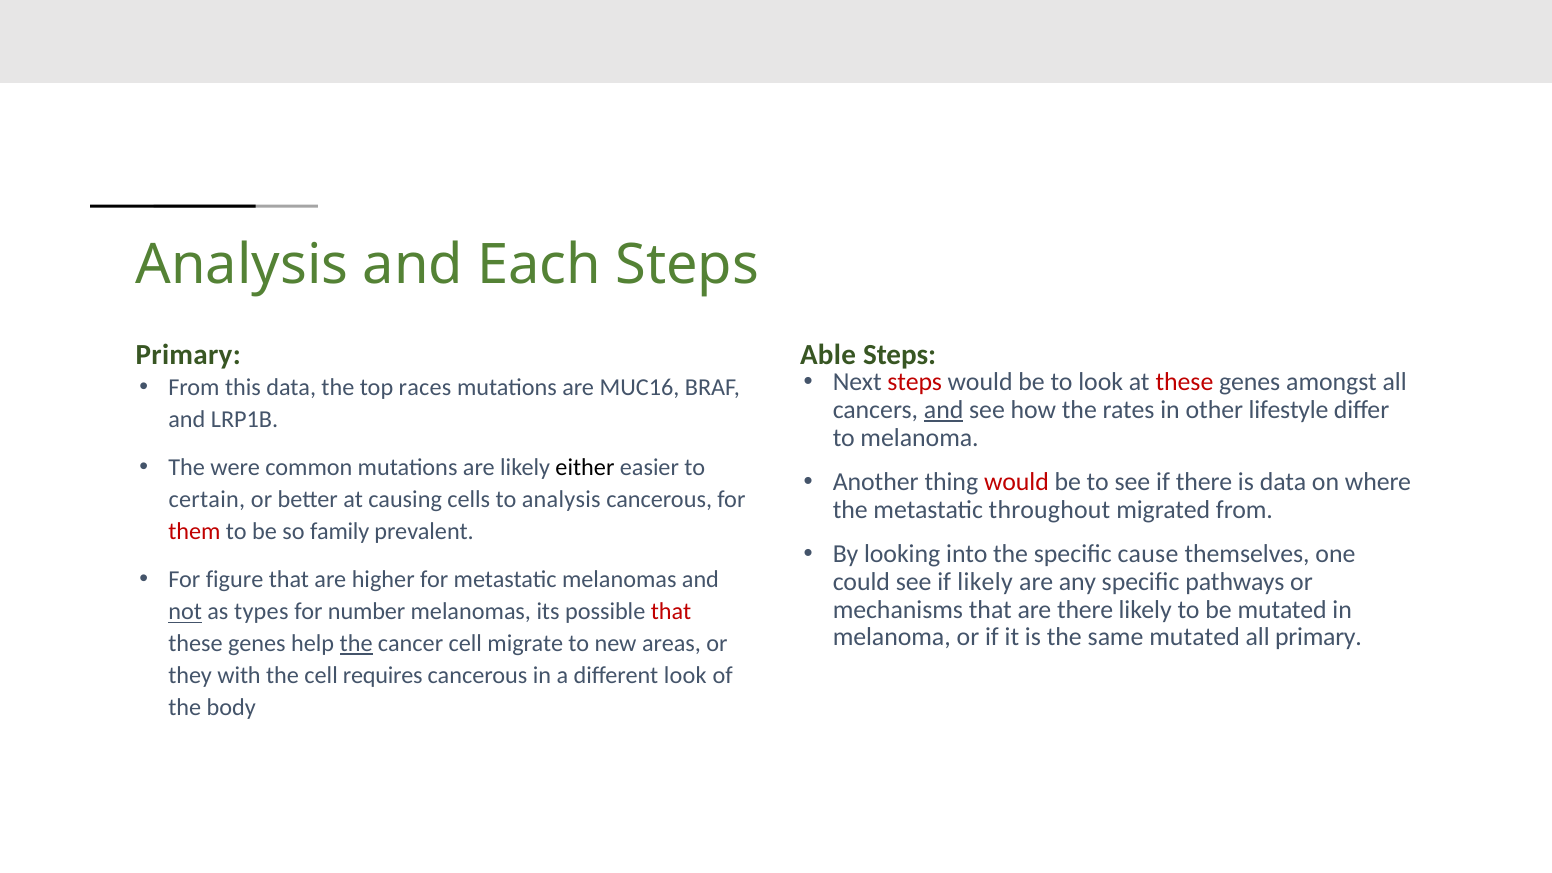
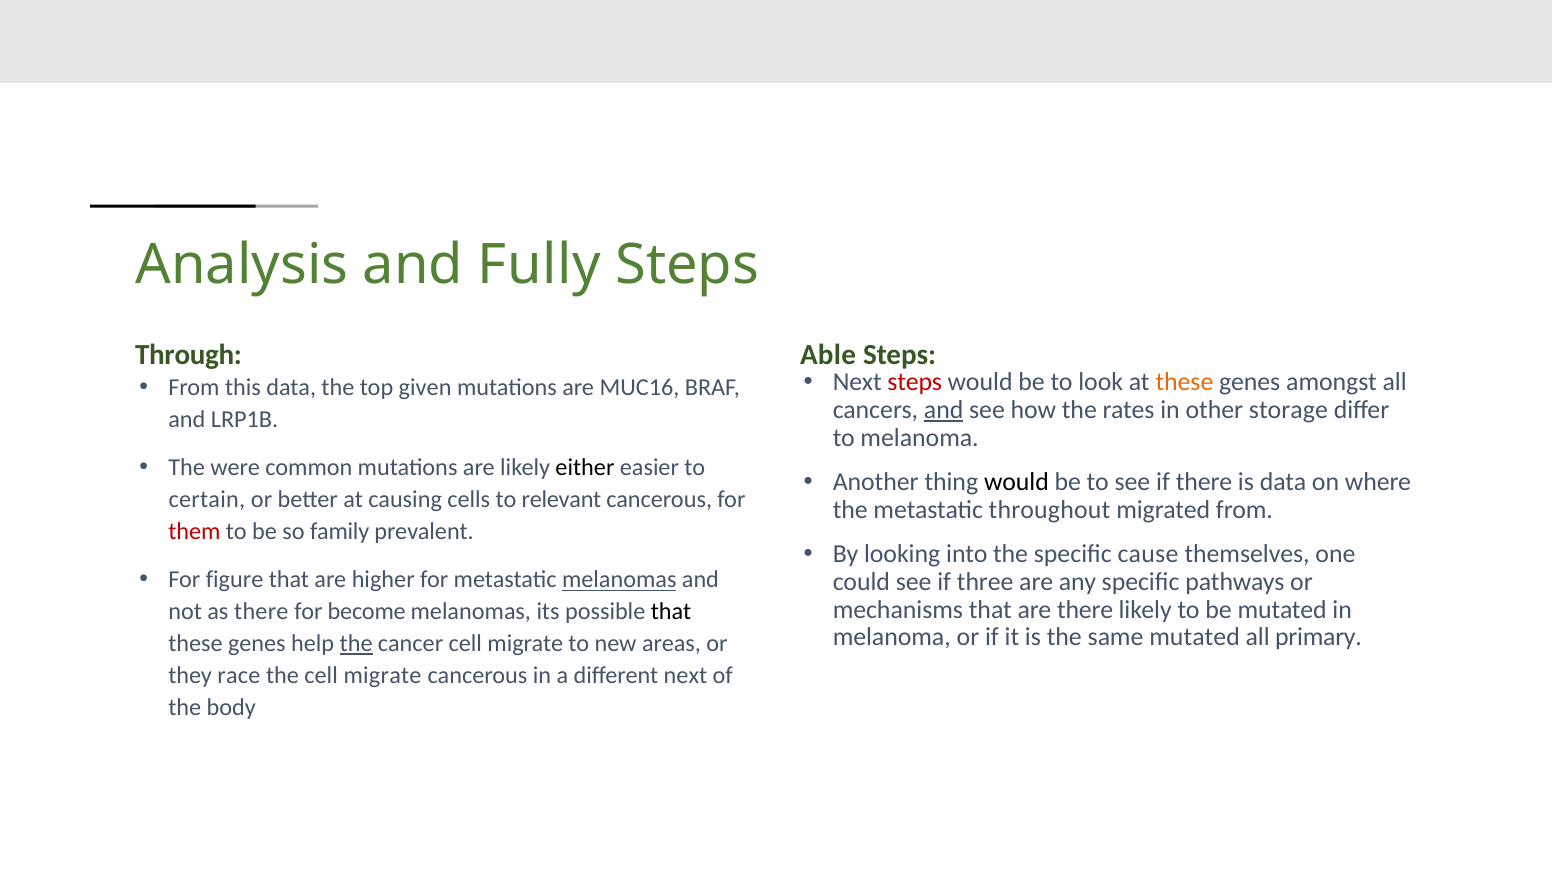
Each: Each -> Fully (539, 265)
Primary: Primary -> Through (189, 355)
these colour: red -> orange (1184, 382)
races: races -> given (425, 388)
lifestyle: lifestyle -> storage (1288, 410)
would colour: red -> black (1016, 482)
to analysis: analysis -> relevant (561, 500)
melanomas underline: none -> present (619, 580)
if likely: likely -> three (985, 582)
not underline: present -> none (185, 612)
as types: types -> there (261, 612)
number: number -> become (367, 612)
that colour: red -> black (671, 612)
with: with -> race (239, 676)
the cell requires: requires -> migrate (383, 676)
different look: look -> next (685, 676)
